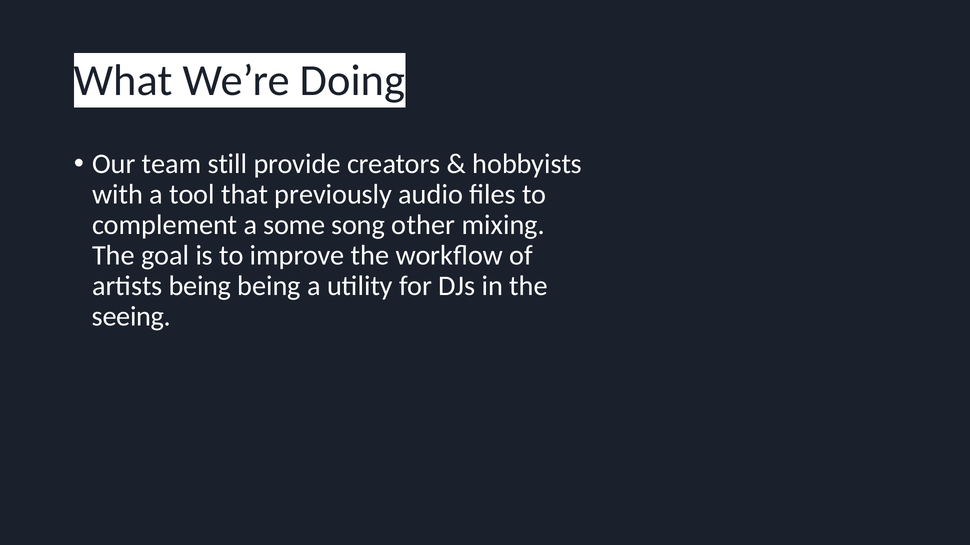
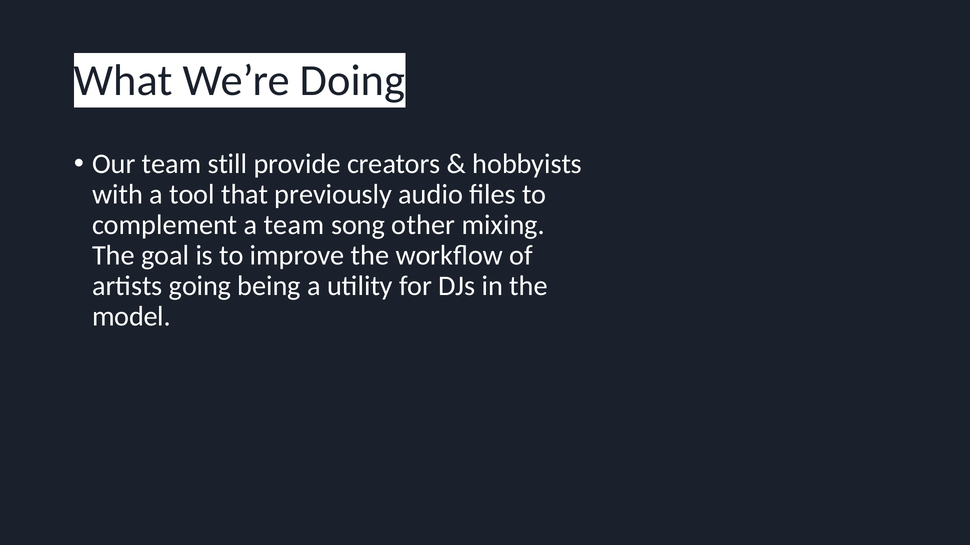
a some: some -> team (294, 225)
artists being: being -> going (200, 286)
seeing: seeing -> model (131, 317)
